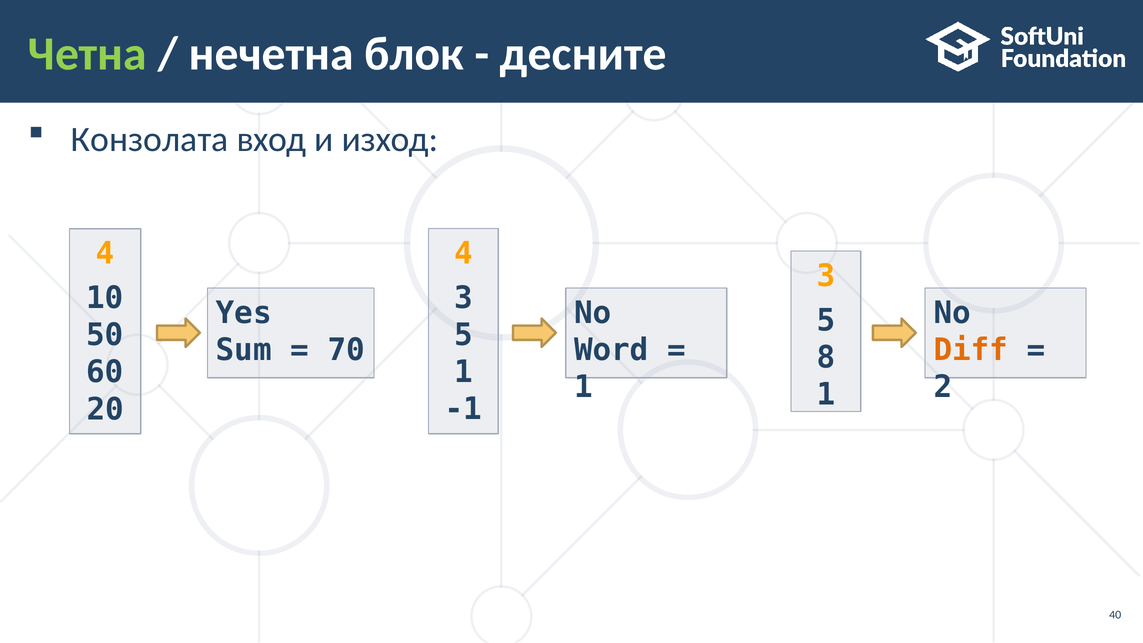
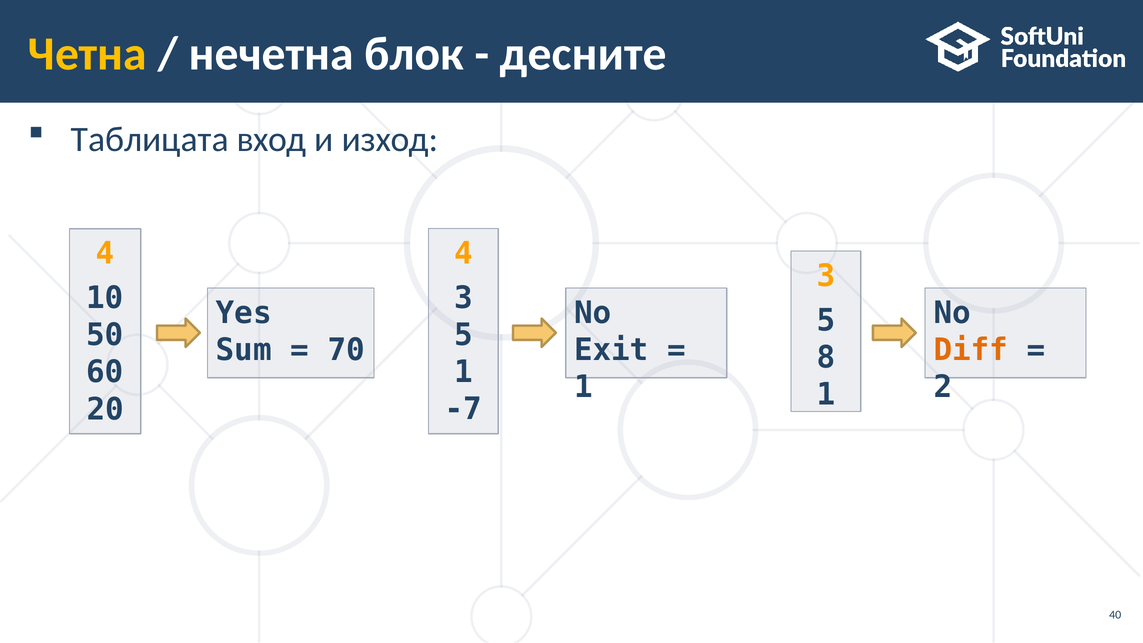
Четна colour: light green -> yellow (87, 54)
Конзолата: Конзолата -> Таблицата (150, 139)
Word: Word -> Exit (611, 350)
-1: -1 -> -7 (463, 409)
